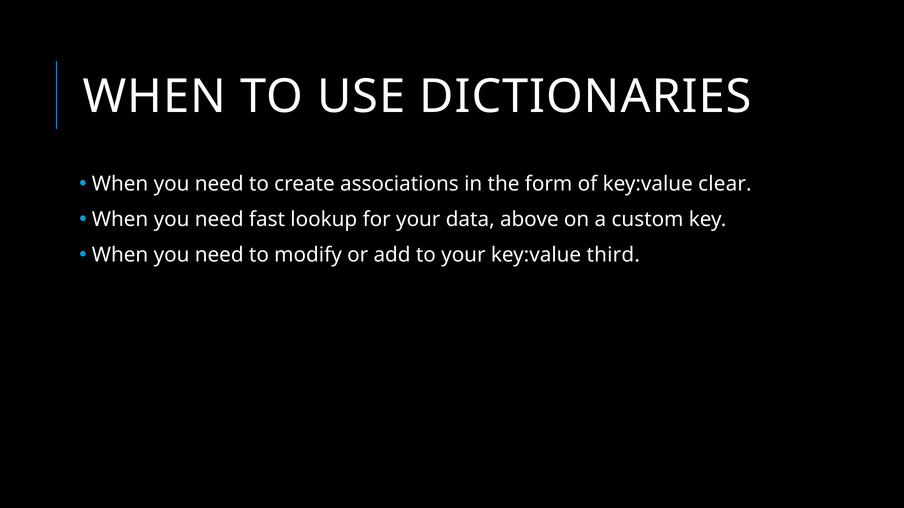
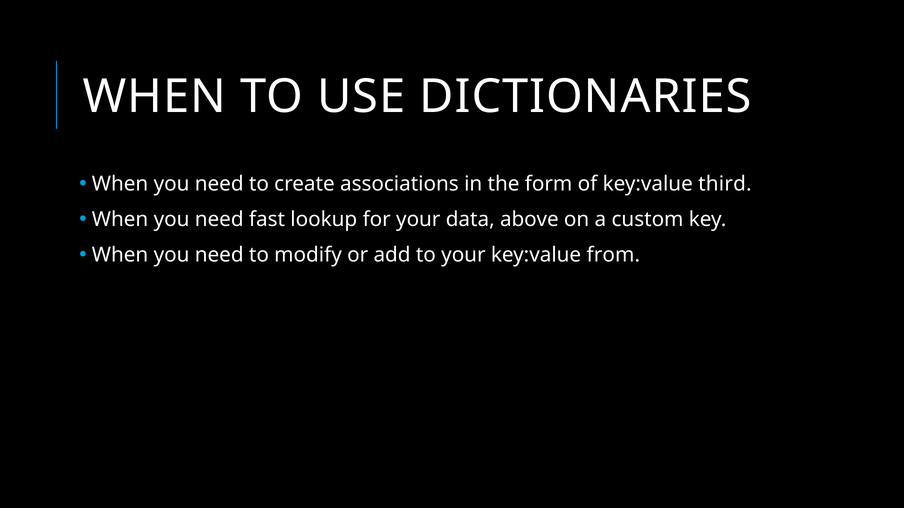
clear: clear -> third (725, 184)
third: third -> from (613, 255)
